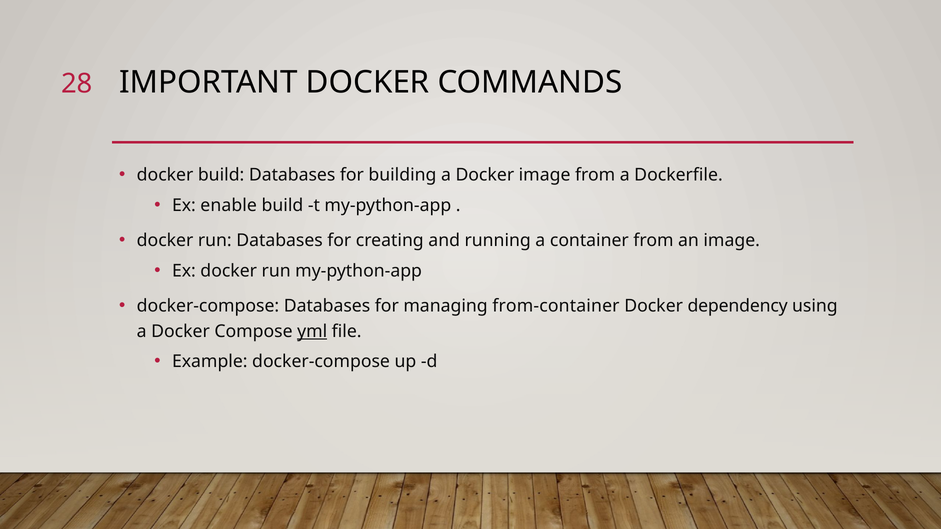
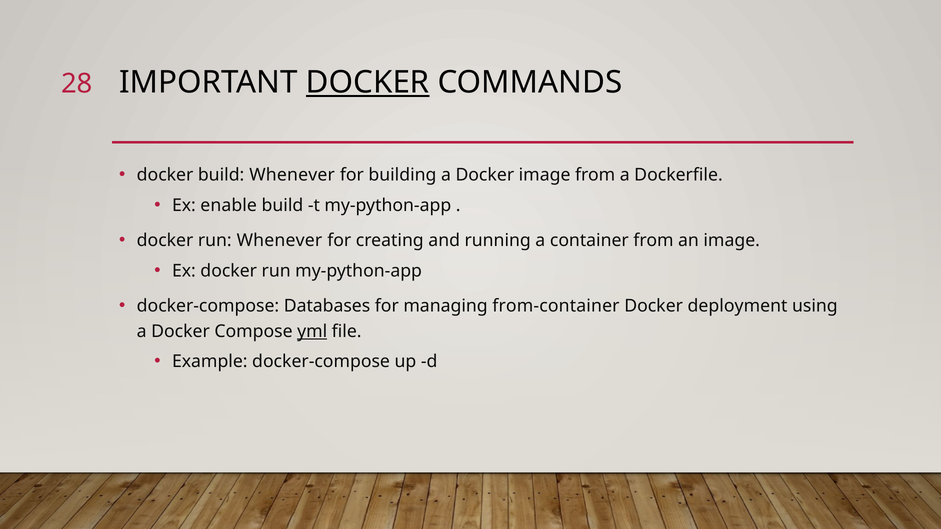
DOCKER underline: none -> present (368, 82)
build Databases: Databases -> Whenever (292, 175)
run Databases: Databases -> Whenever (279, 241)
dependency: dependency -> deployment (738, 306)
